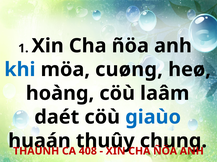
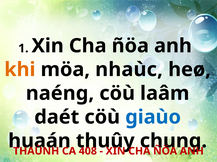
khi colour: blue -> orange (20, 70)
cuøng: cuøng -> nhaùc (129, 70)
hoàng: hoàng -> naéng (60, 94)
